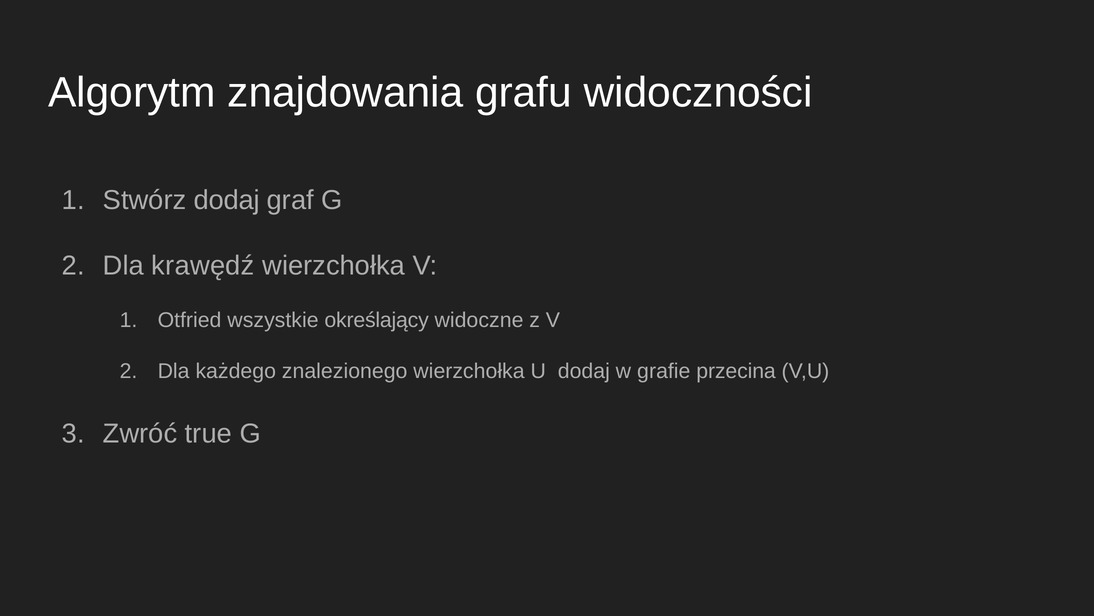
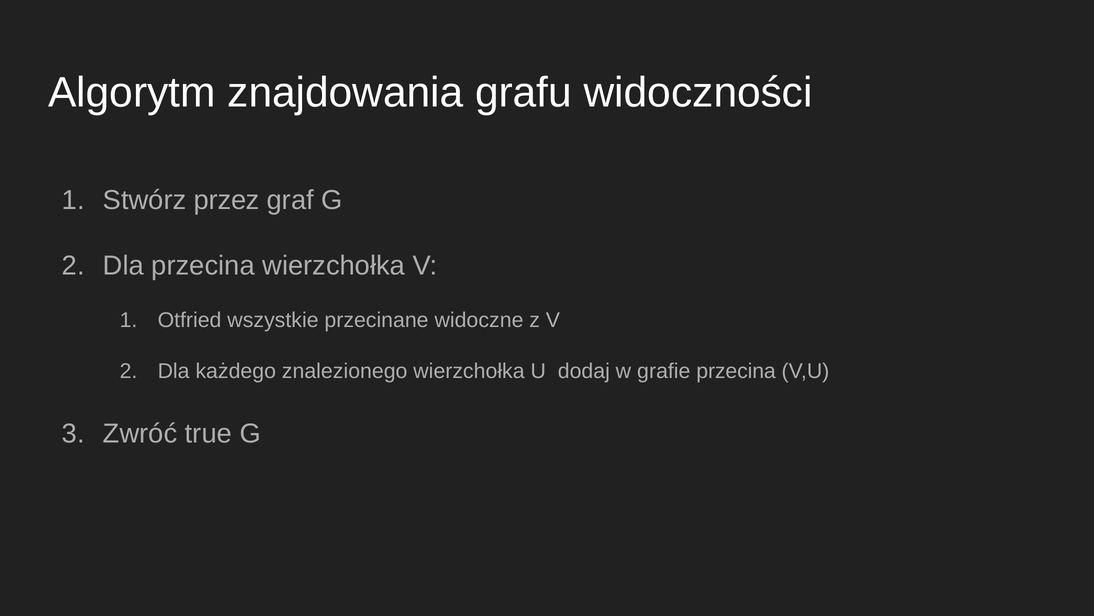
Stwórz dodaj: dodaj -> przez (227, 200)
Dla krawędź: krawędź -> przecina (203, 266)
określający: określający -> przecinane (377, 320)
